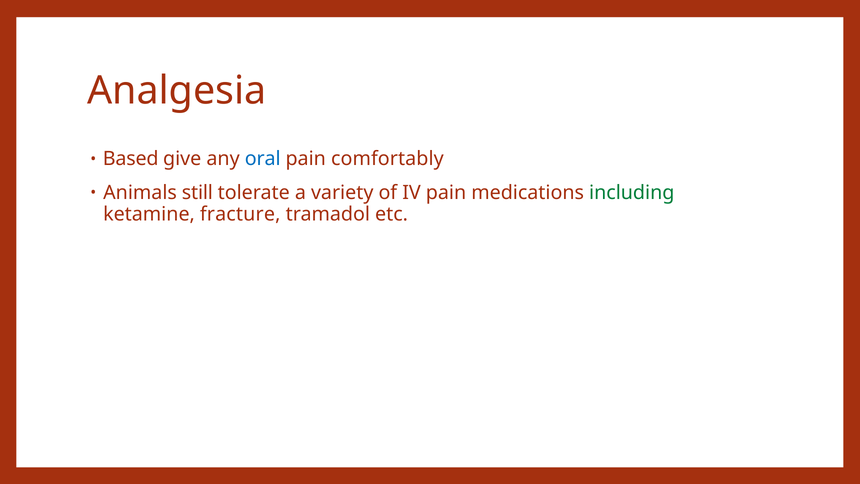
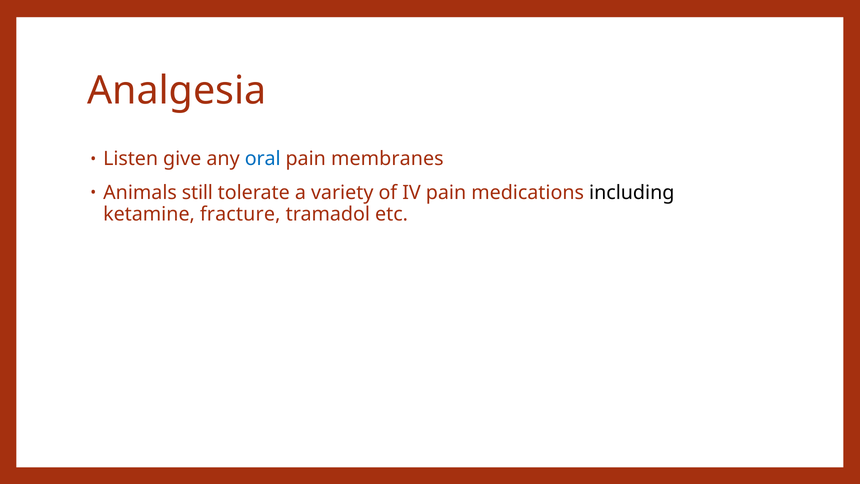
Based: Based -> Listen (131, 159)
comfortably: comfortably -> membranes (387, 159)
including colour: green -> black (632, 193)
